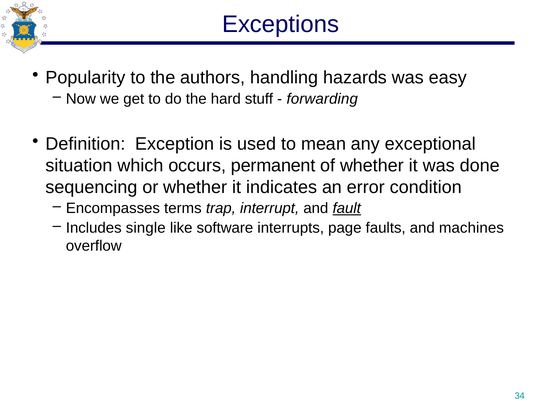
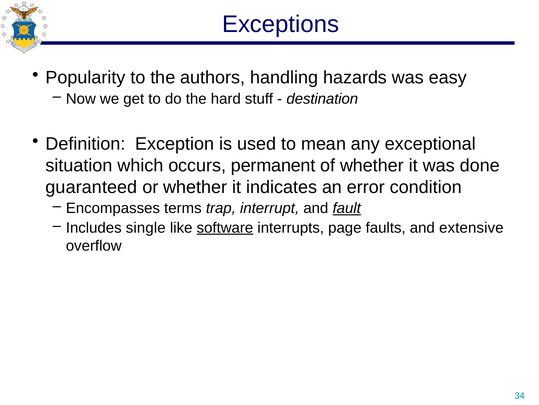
forwarding: forwarding -> destination (322, 99)
sequencing: sequencing -> guaranteed (91, 187)
software underline: none -> present (225, 227)
machines: machines -> extensive (471, 227)
